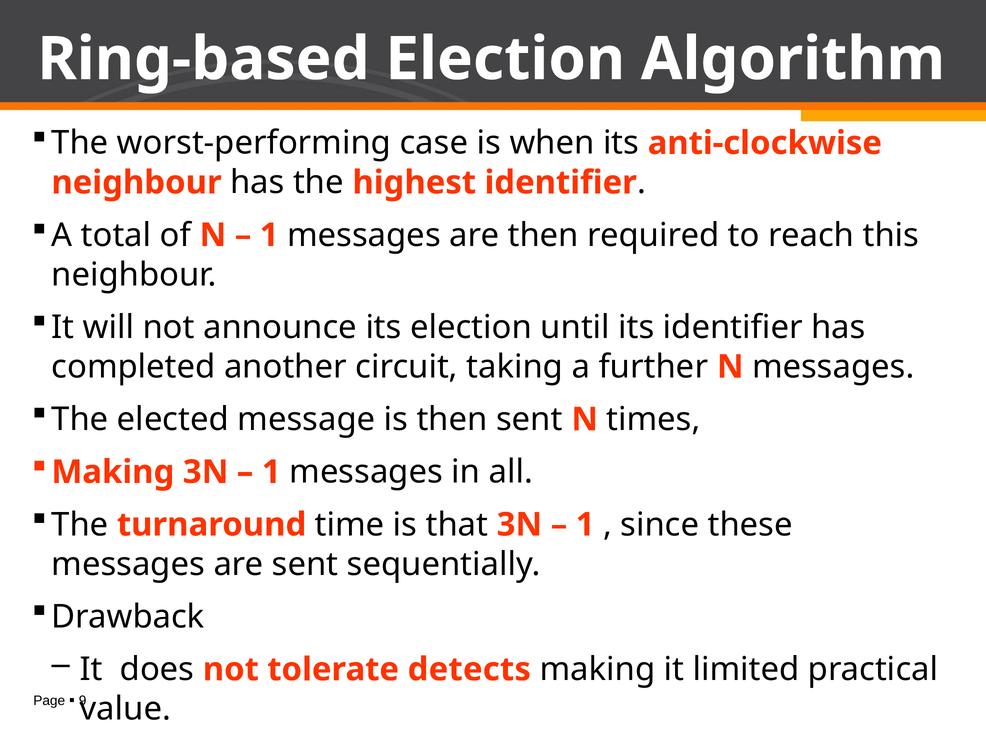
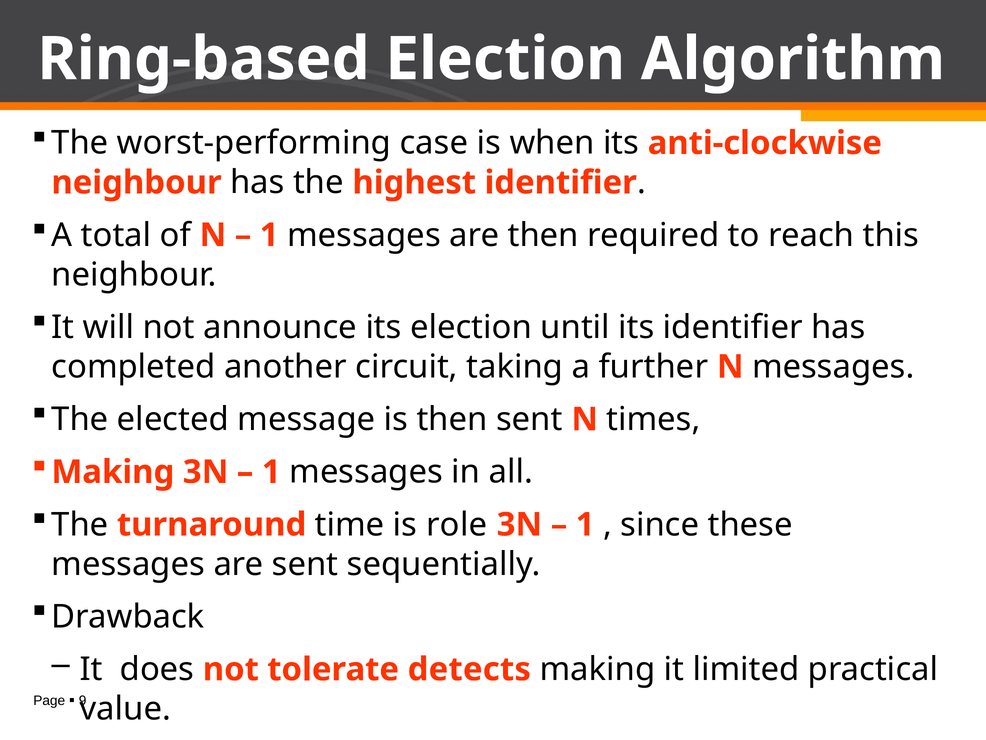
that: that -> role (457, 524)
